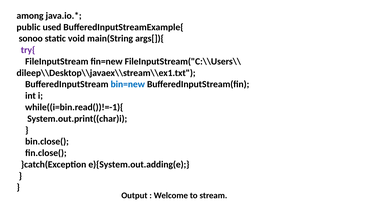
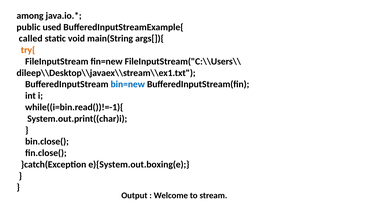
sonoo: sonoo -> called (31, 39)
try{ colour: purple -> orange (28, 50)
e){System.out.adding(e: e){System.out.adding(e -> e){System.out.boxing(e (139, 164)
